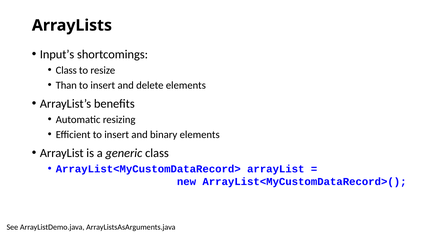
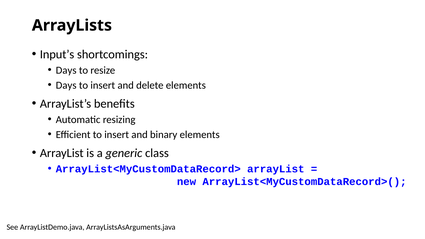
Class: Class -> Days (66, 70)
Than: Than -> Days (66, 85)
